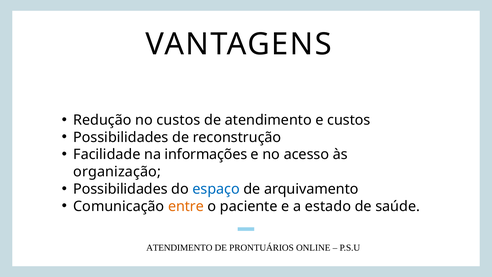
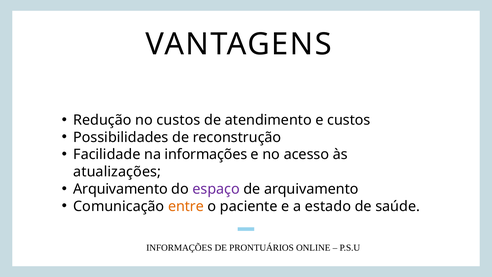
organização: organização -> atualizações (117, 172)
Possibilidades: Possibilidades -> Arquivamento (120, 189)
espaço colour: blue -> purple (216, 189)
ATENDIMENTO: ATENDIMENTO -> INFORMAÇÕES (179, 248)
